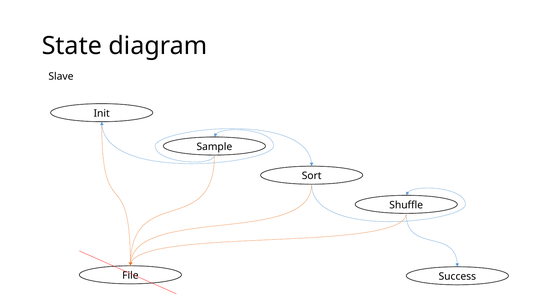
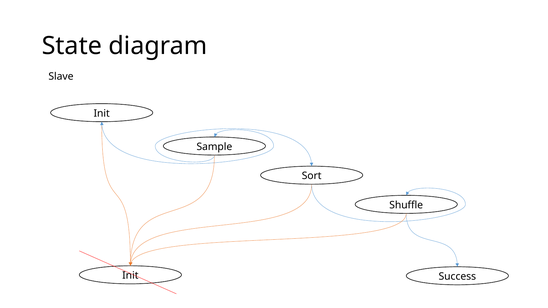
File: File -> Init (130, 276)
